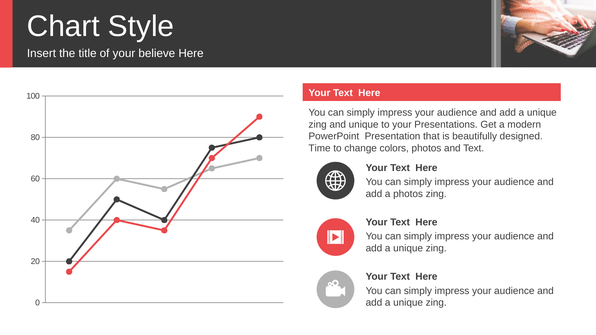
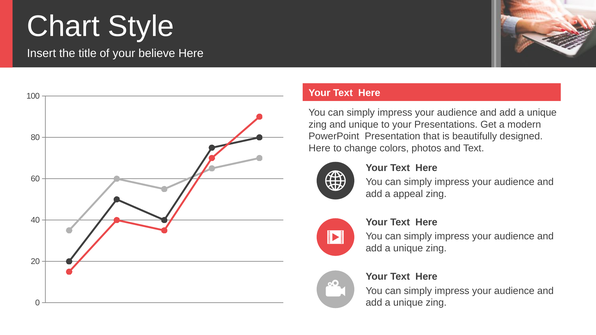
Time: Time -> Here (320, 148)
a photos: photos -> appeal (408, 194)
